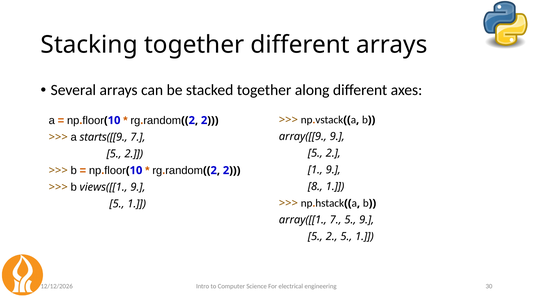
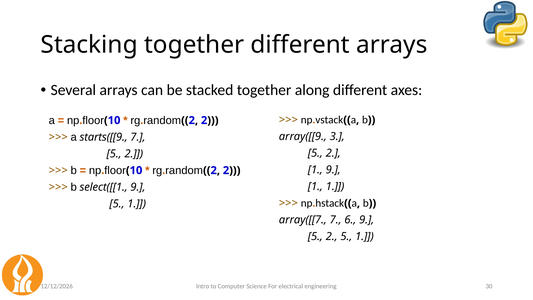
array([[9 9: 9 -> 3 (337, 136)
8: 8 -> 1 (315, 186)
views([[1: views([[1 -> select([[1 (104, 187)
array([[1: array([[1 -> array([[7 (303, 220)
5: 5 -> 6 (350, 220)
